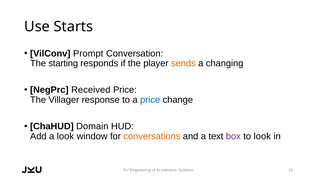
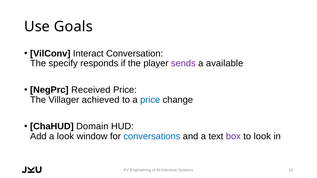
Starts: Starts -> Goals (73, 27)
Prompt: Prompt -> Interact (88, 54)
starting: starting -> specify (63, 64)
sends colour: orange -> purple (183, 64)
changing: changing -> available (225, 64)
response: response -> achieved (101, 100)
conversations colour: orange -> blue (152, 137)
